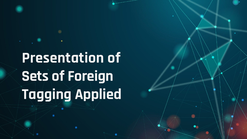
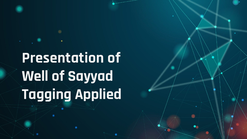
Sets: Sets -> Well (35, 76)
Foreign: Foreign -> Sayyad (91, 76)
